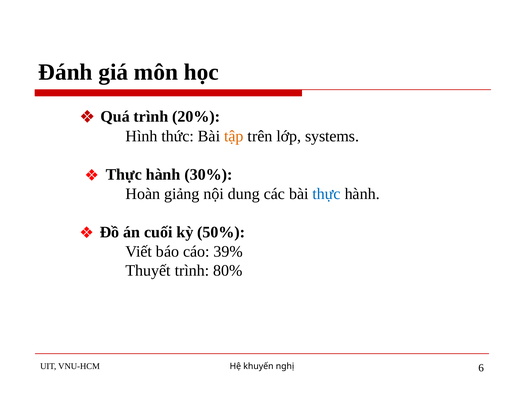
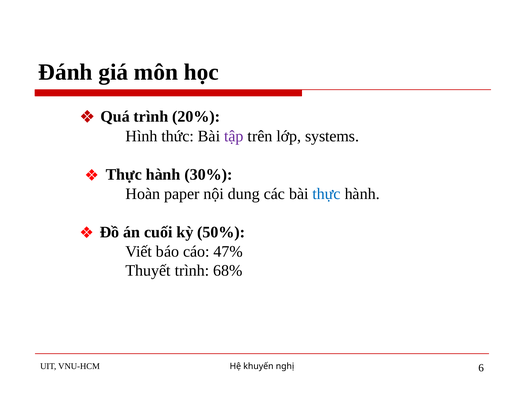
tập colour: orange -> purple (234, 136)
giảng: giảng -> paper (182, 194)
39%: 39% -> 47% (228, 251)
80%: 80% -> 68% (228, 271)
